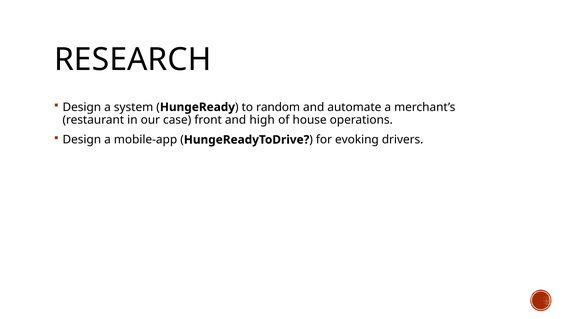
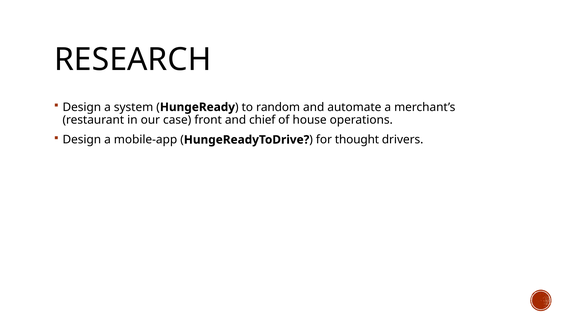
high: high -> chief (262, 120)
evoking: evoking -> thought (357, 140)
